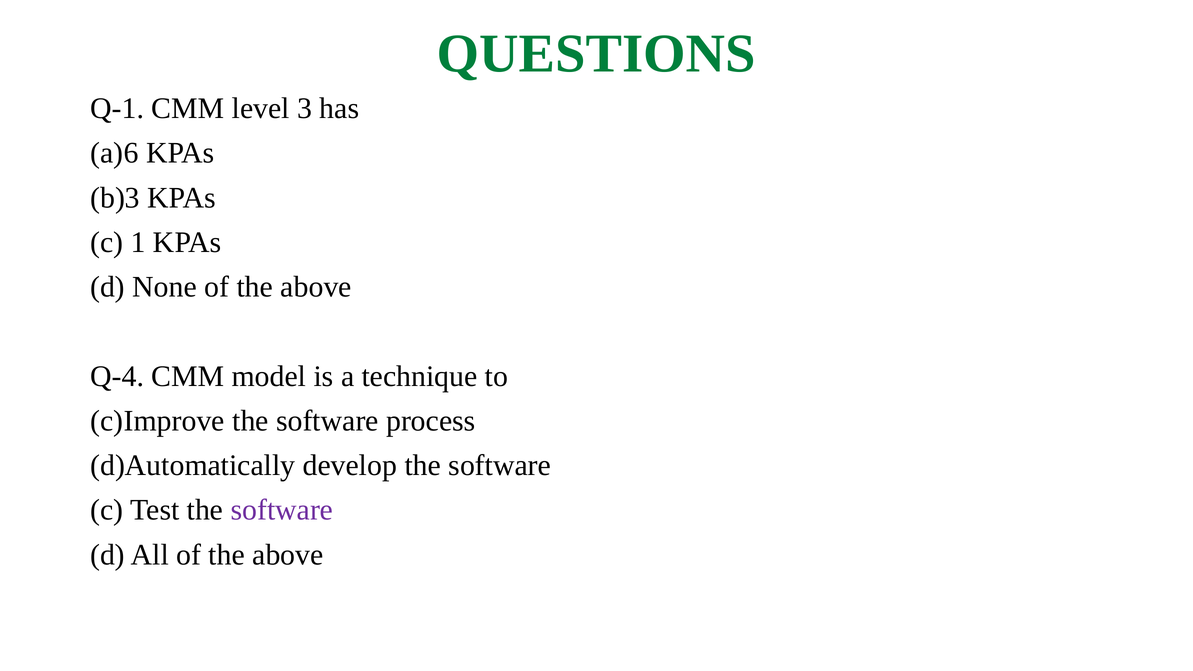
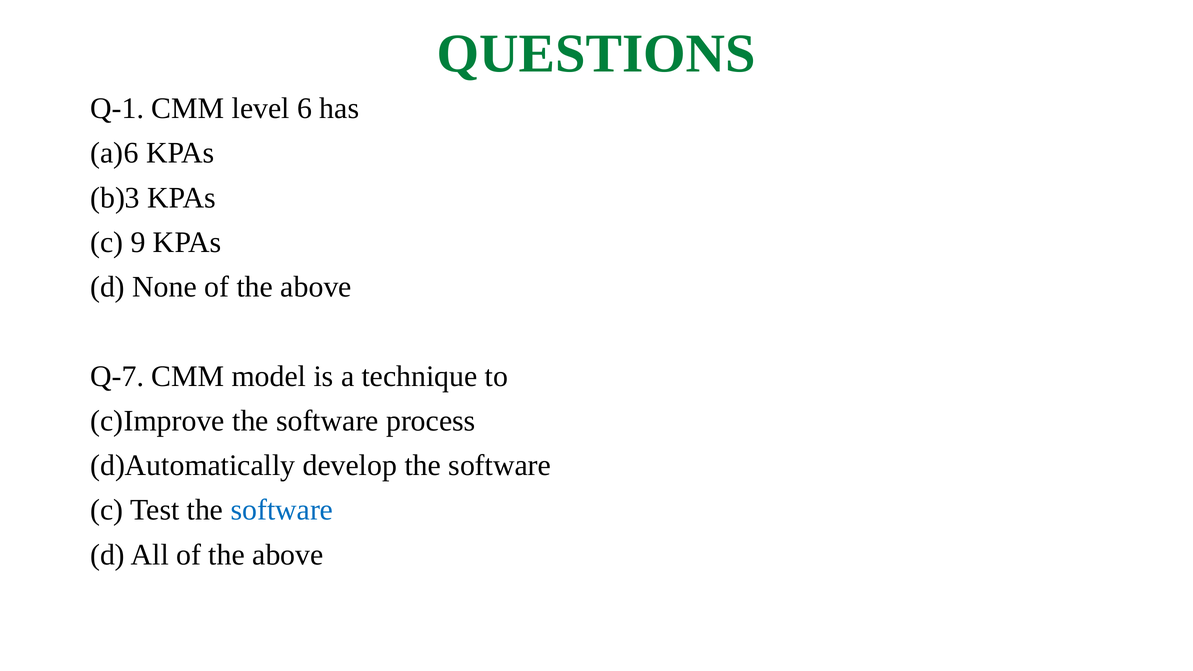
3: 3 -> 6 (305, 109)
1: 1 -> 9 (138, 242)
Q-4: Q-4 -> Q-7 (117, 376)
software colour: purple -> blue (282, 510)
